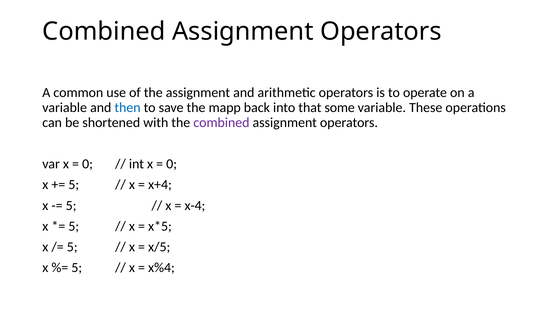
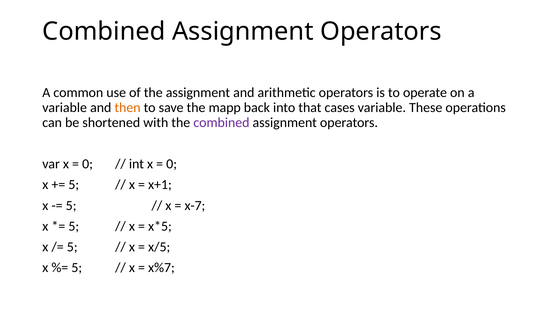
then colour: blue -> orange (128, 108)
some: some -> cases (340, 108)
x+4: x+4 -> x+1 (160, 185)
x-4: x-4 -> x-7 (195, 206)
x%4: x%4 -> x%7 (161, 268)
